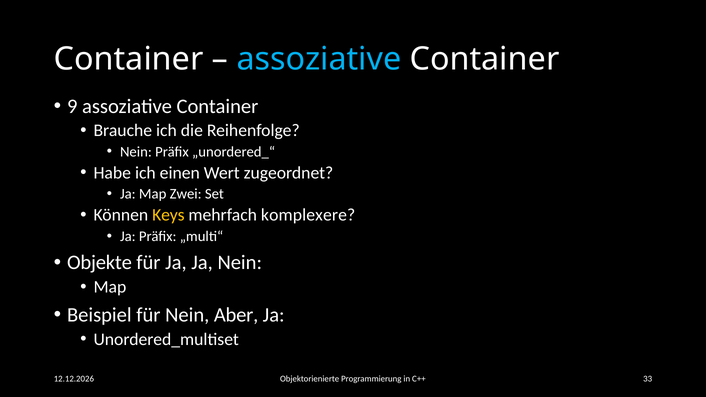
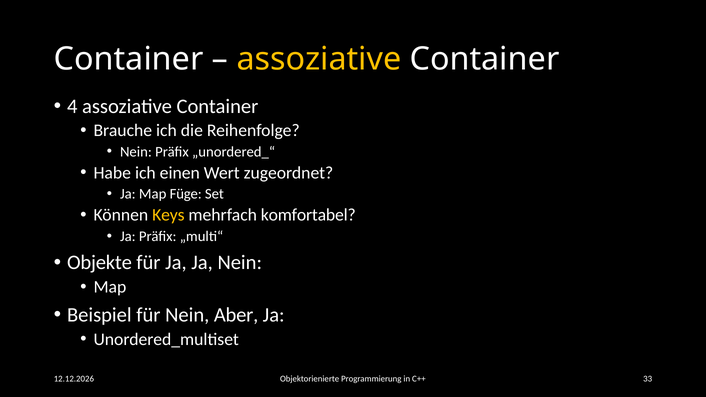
assoziative colour: light blue -> yellow (319, 59)
9: 9 -> 4 (72, 106)
Zwei: Zwei -> Füge (186, 194)
komplexere: komplexere -> komfortabel (308, 215)
